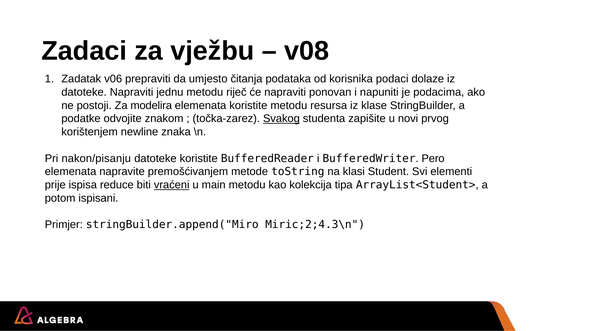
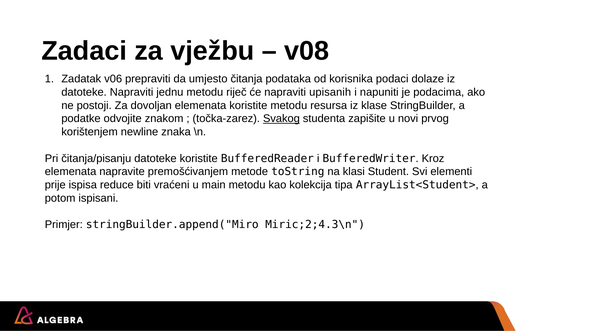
ponovan: ponovan -> upisanih (330, 92)
modelira: modelira -> dovoljan (151, 106)
nakon/pisanju: nakon/pisanju -> čitanja/pisanju (96, 159)
Pero: Pero -> Kroz (433, 159)
vraćeni underline: present -> none (172, 185)
